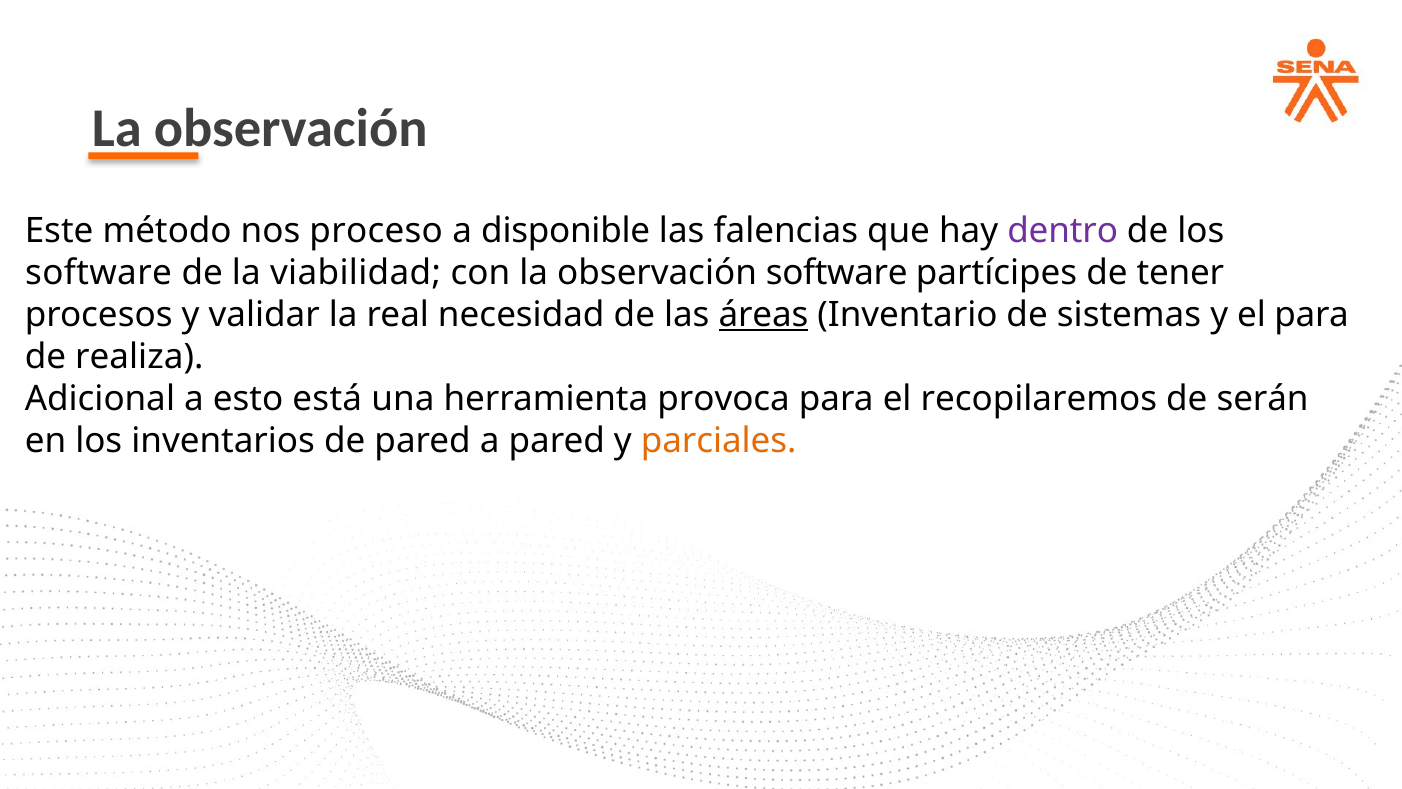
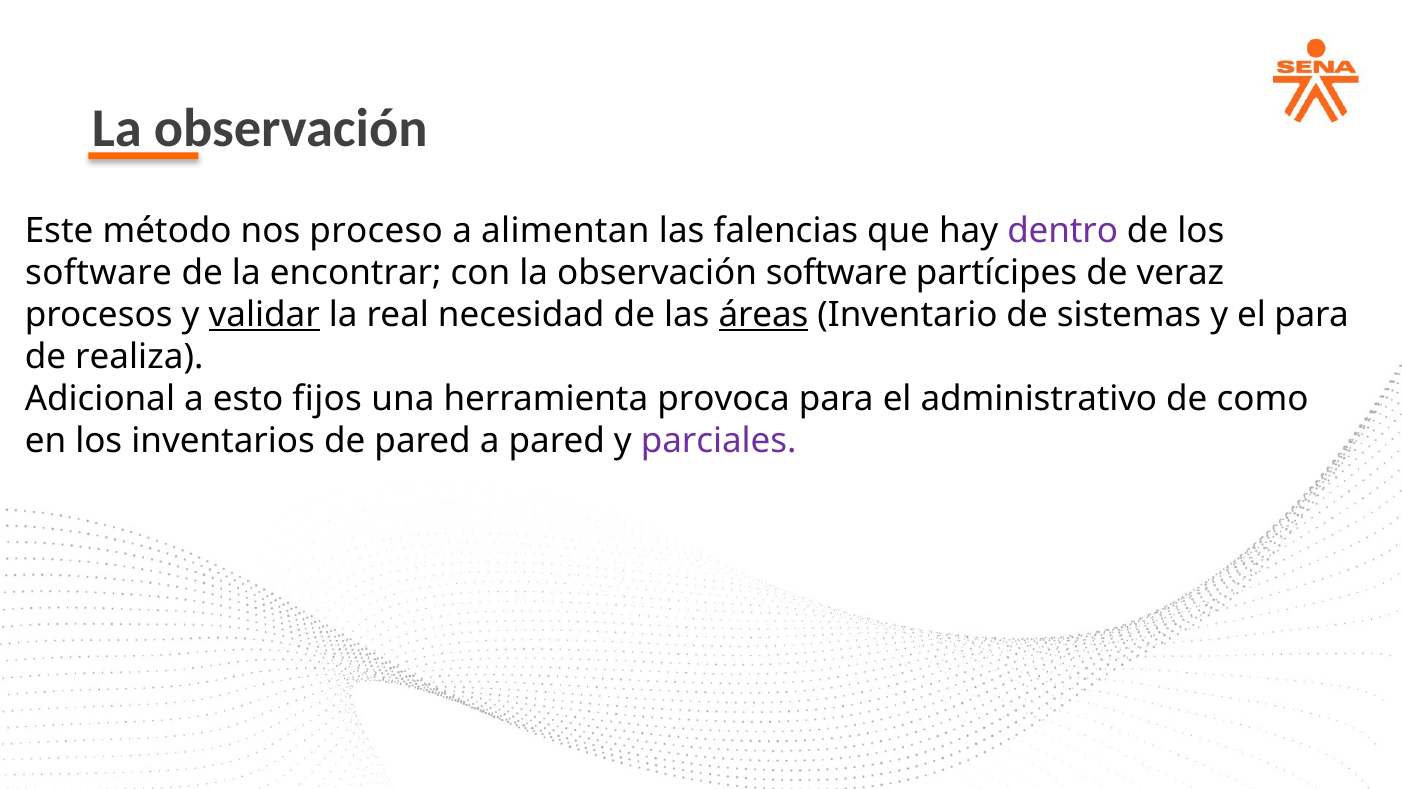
disponible: disponible -> alimentan (565, 231)
viabilidad: viabilidad -> encontrar (356, 273)
tener: tener -> veraz (1180, 273)
validar underline: none -> present (264, 315)
está: está -> fijos (327, 399)
recopilaremos: recopilaremos -> administrativo (1039, 399)
serán: serán -> como (1263, 399)
parciales colour: orange -> purple (719, 441)
